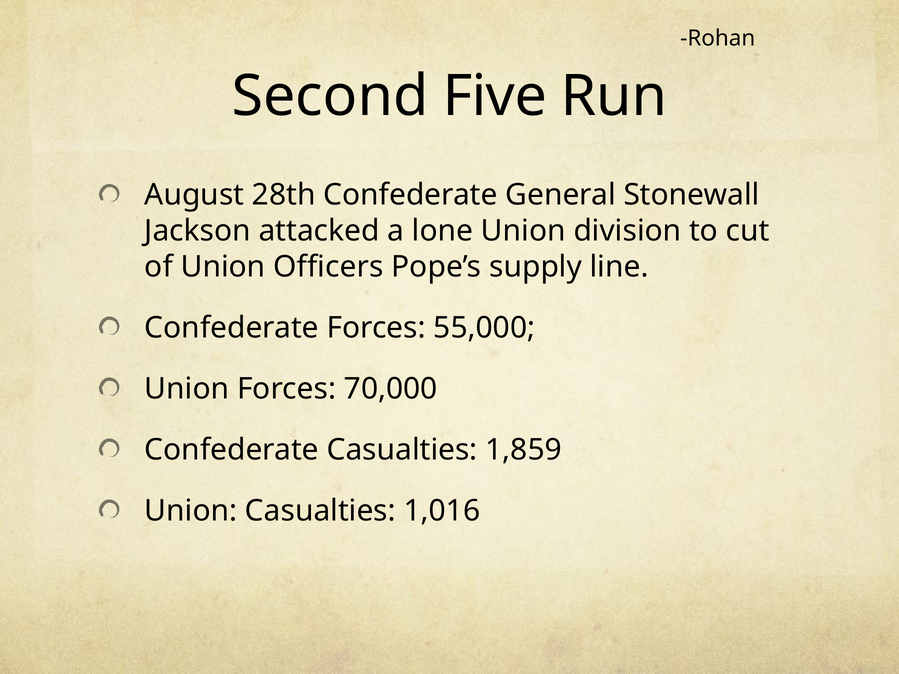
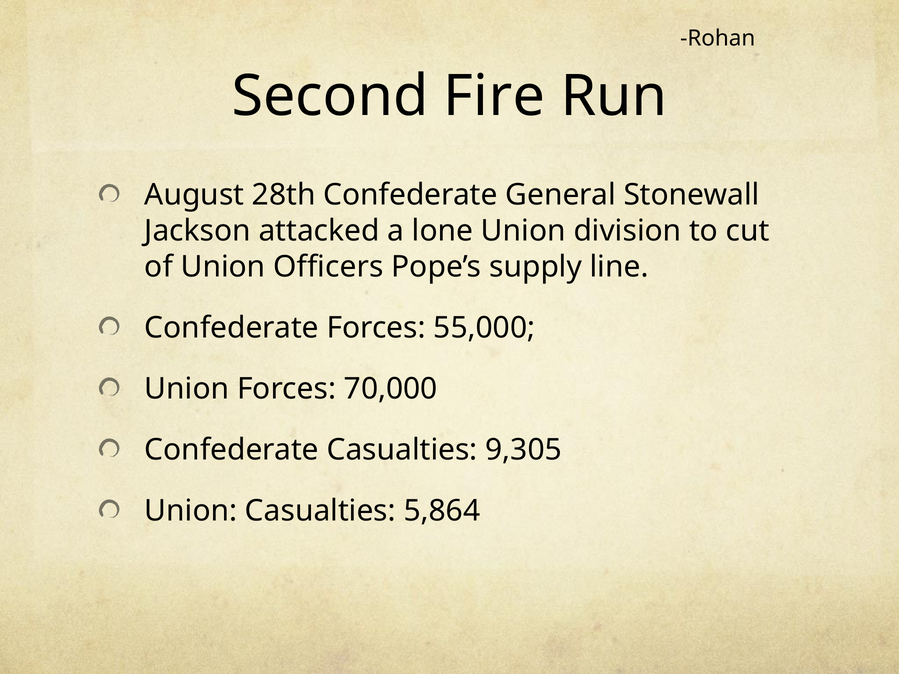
Five: Five -> Fire (494, 96)
1,859: 1,859 -> 9,305 (524, 450)
1,016: 1,016 -> 5,864 (442, 511)
